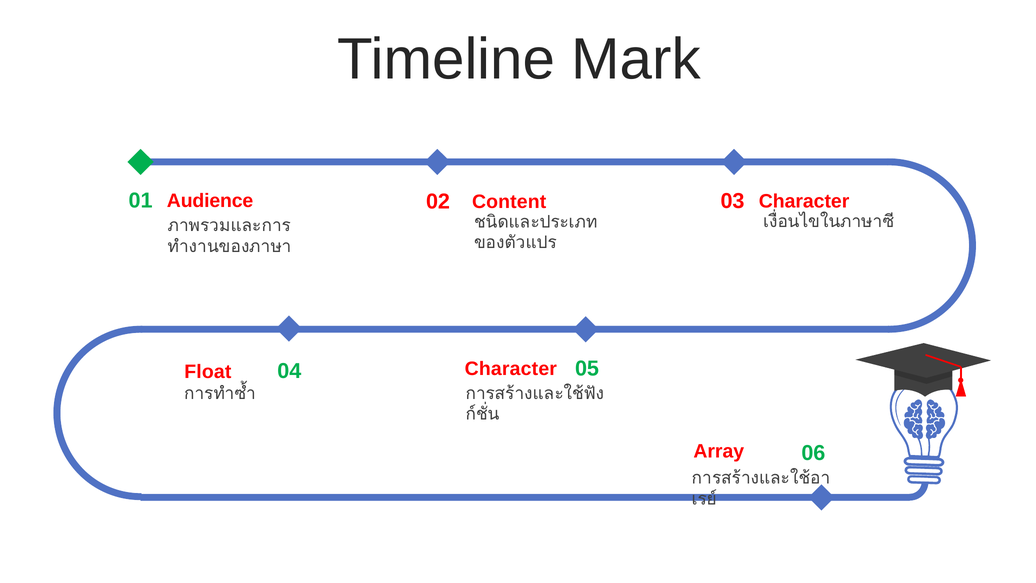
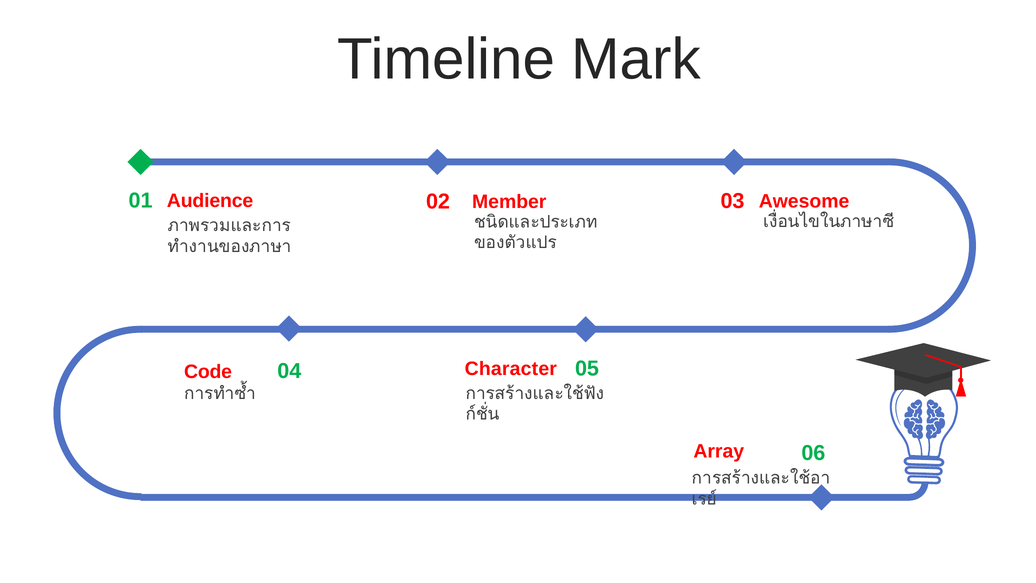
03 Character: Character -> Awesome (804, 201)
Content: Content -> Member (509, 202)
Float: Float -> Code (208, 372)
